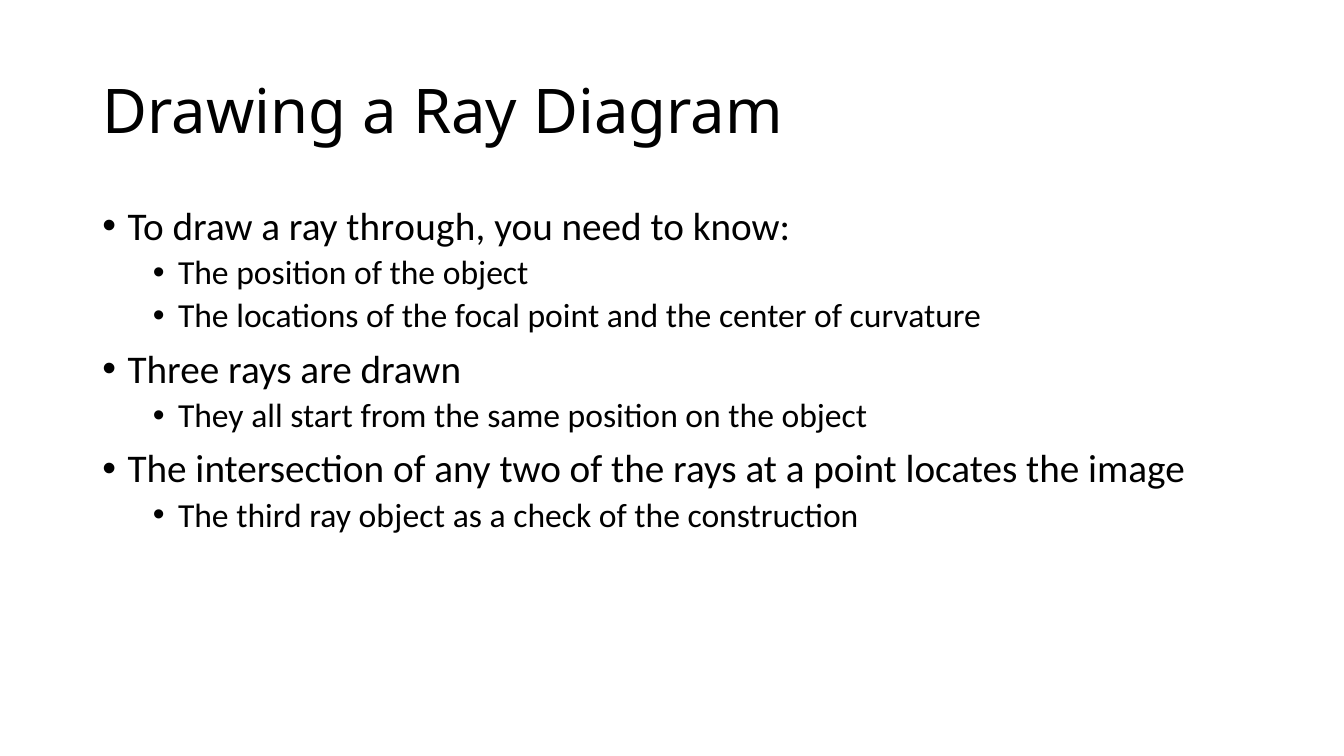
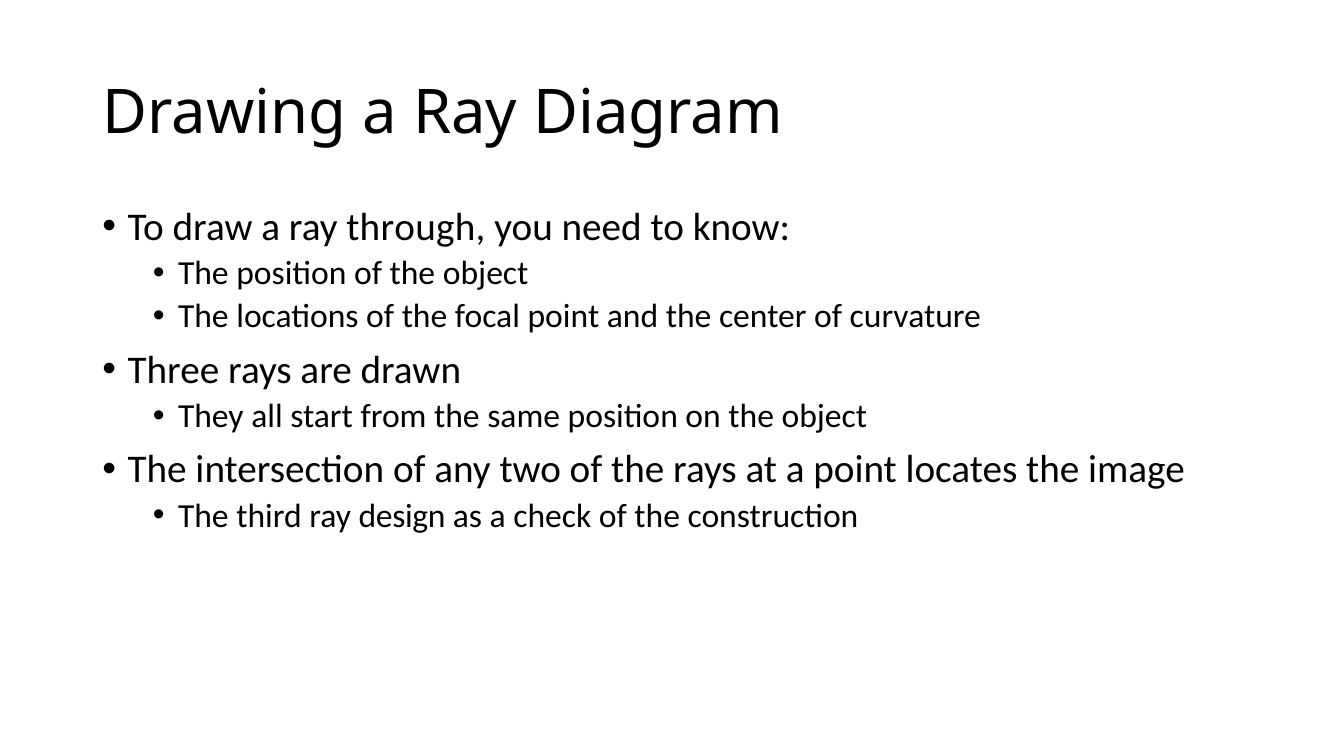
ray object: object -> design (402, 516)
